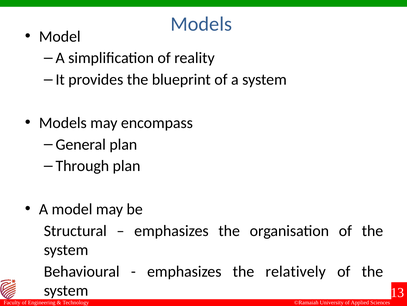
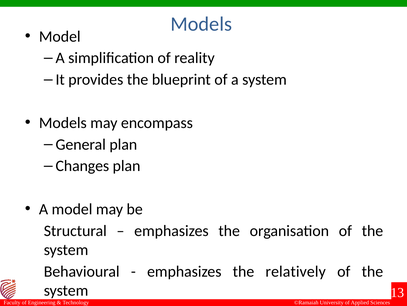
Through: Through -> Changes (82, 166)
